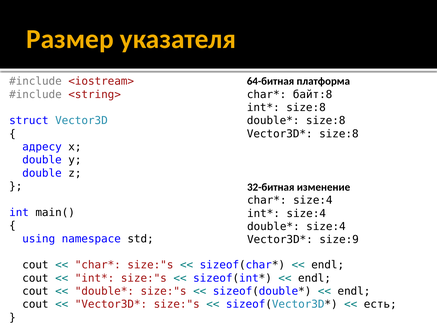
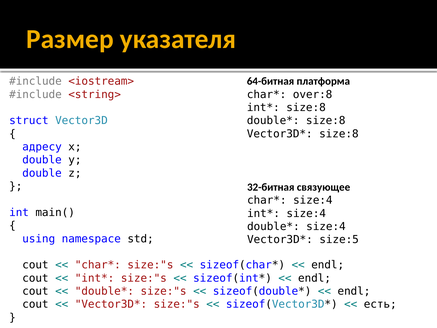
байт:8: байт:8 -> over:8 (313, 94)
изменение: изменение -> связующее (324, 187)
size:9: size:9 -> size:5 (339, 240)
